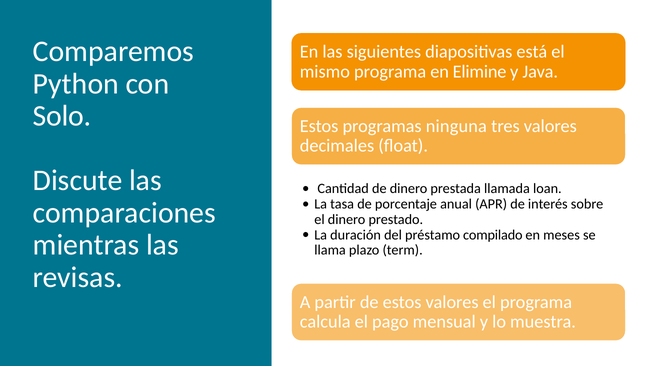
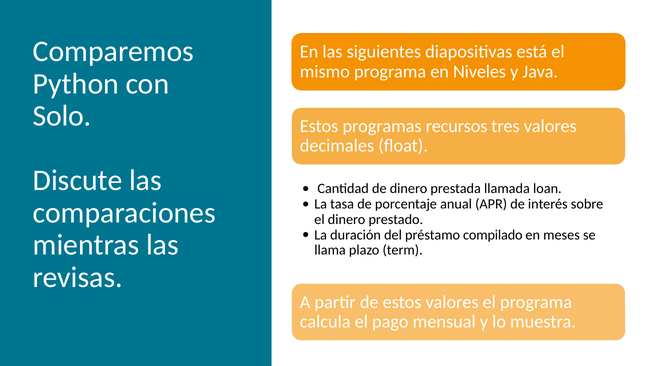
Elimine: Elimine -> Niveles (480, 71)
ninguna: ninguna -> recursos (457, 126)
